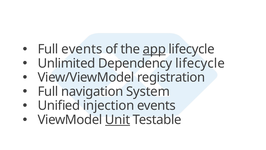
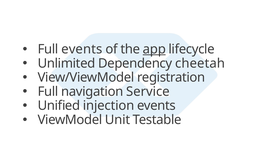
Dependency lifecycle: lifecycle -> cheetah (200, 63)
System: System -> Service (148, 91)
Unit underline: present -> none (118, 119)
